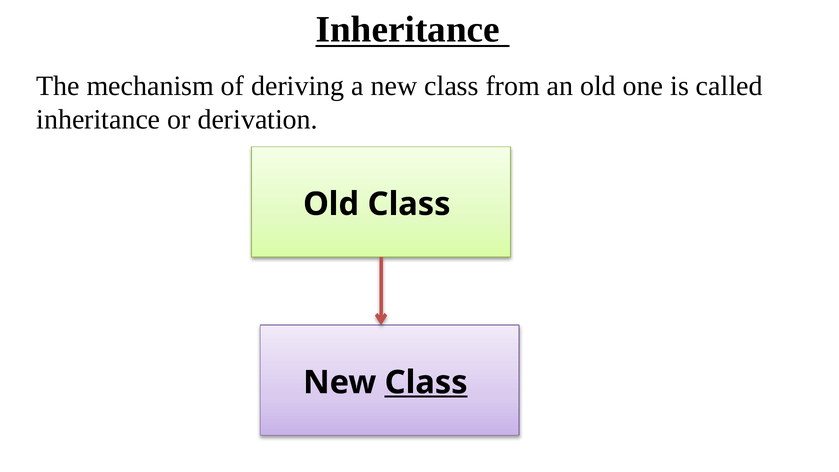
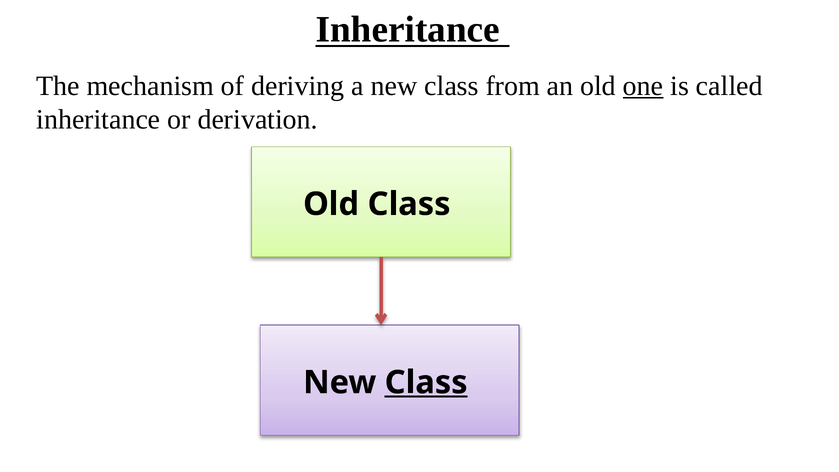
one underline: none -> present (643, 86)
